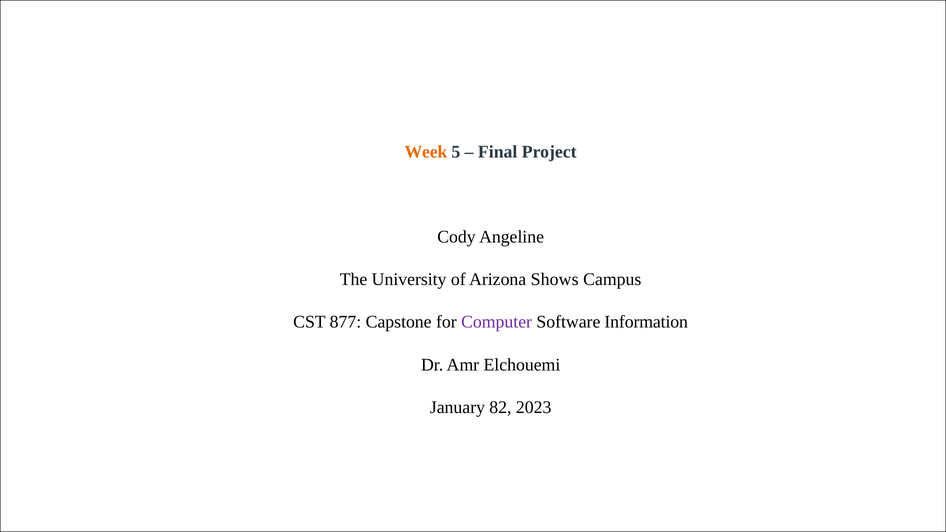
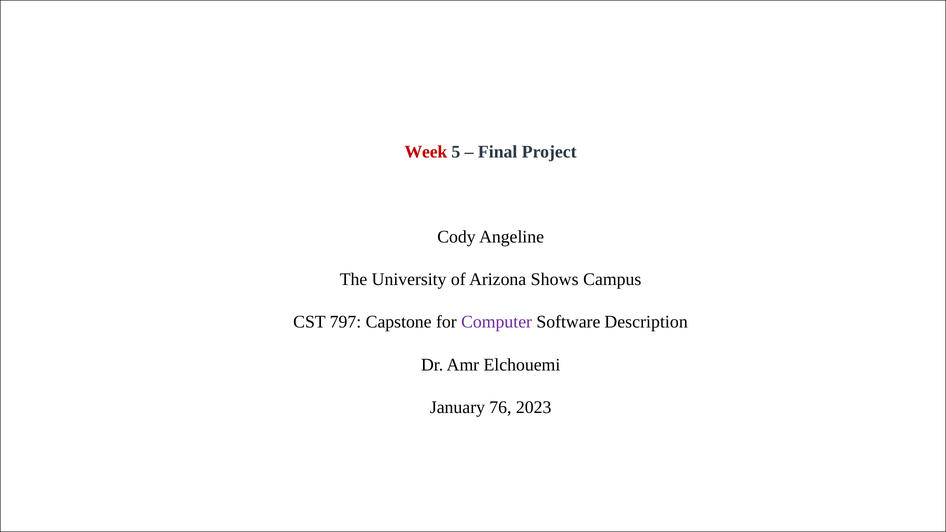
Week colour: orange -> red (426, 152)
877: 877 -> 797 (345, 322)
Information: Information -> Description (646, 322)
82: 82 -> 76 (500, 407)
